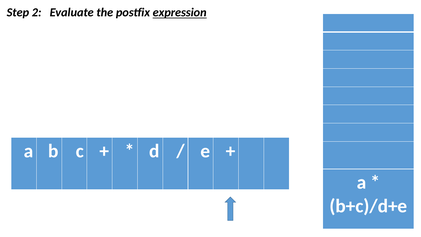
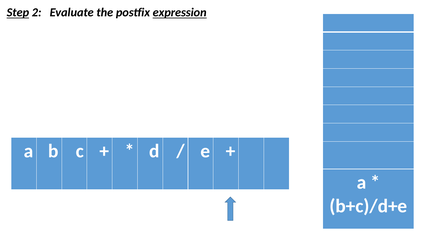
Step underline: none -> present (18, 13)
